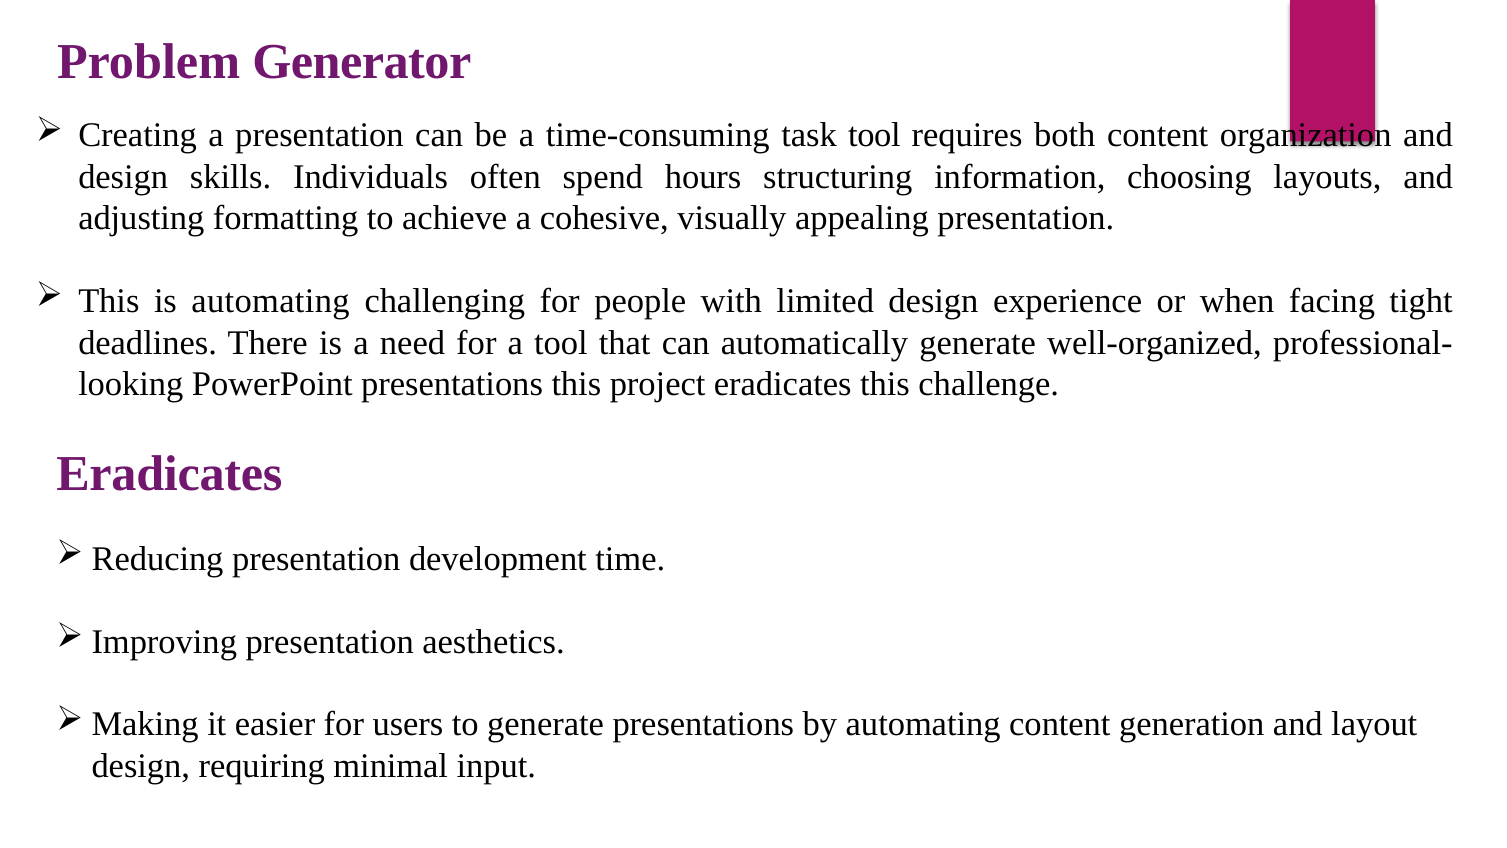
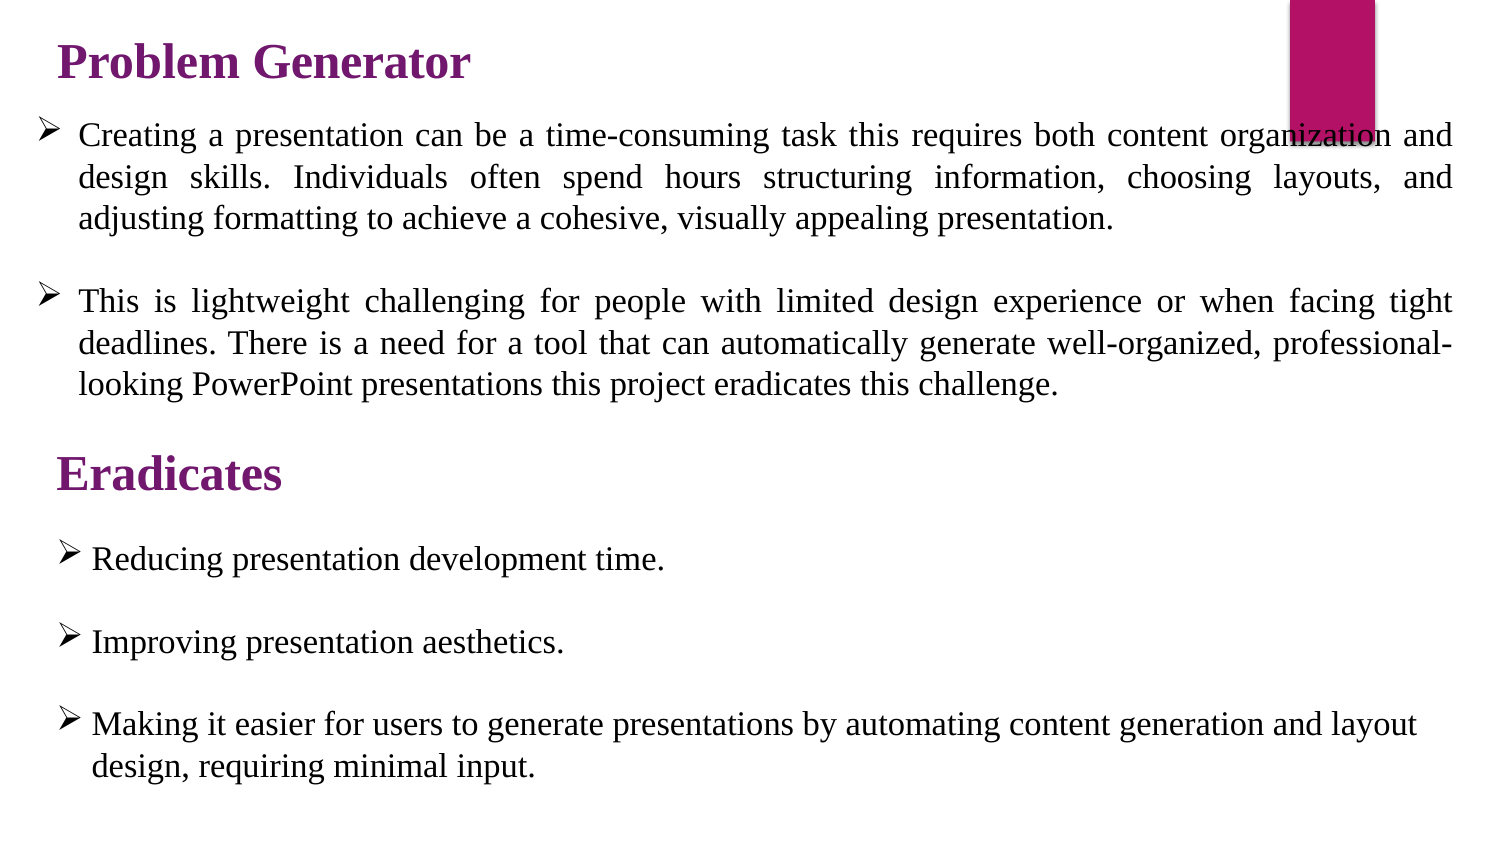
task tool: tool -> this (874, 135)
is automating: automating -> lightweight (271, 301)
